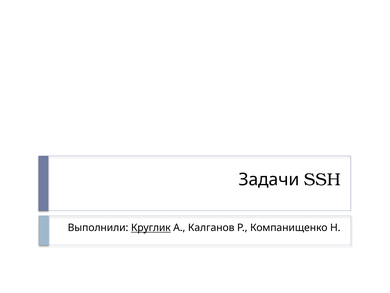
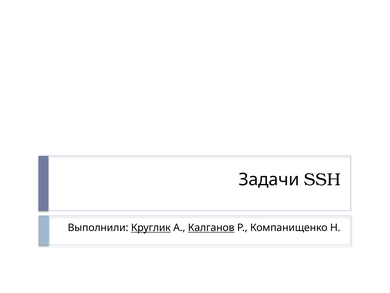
Калганов underline: none -> present (211, 227)
